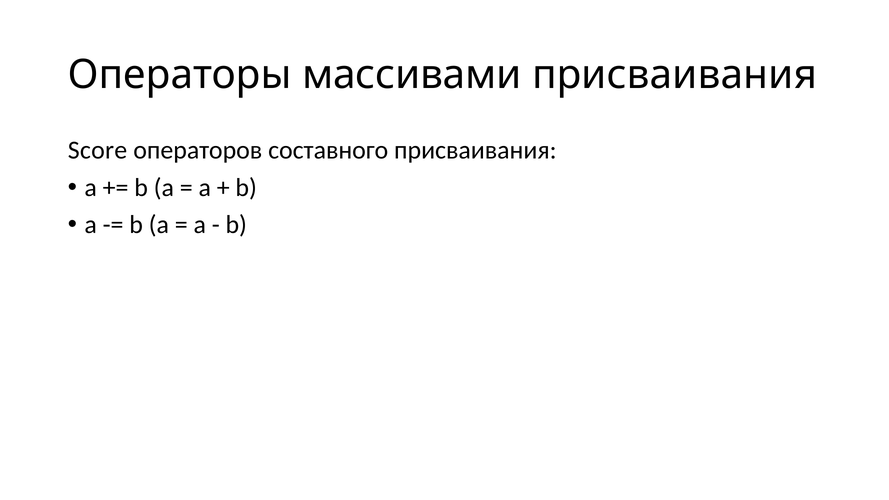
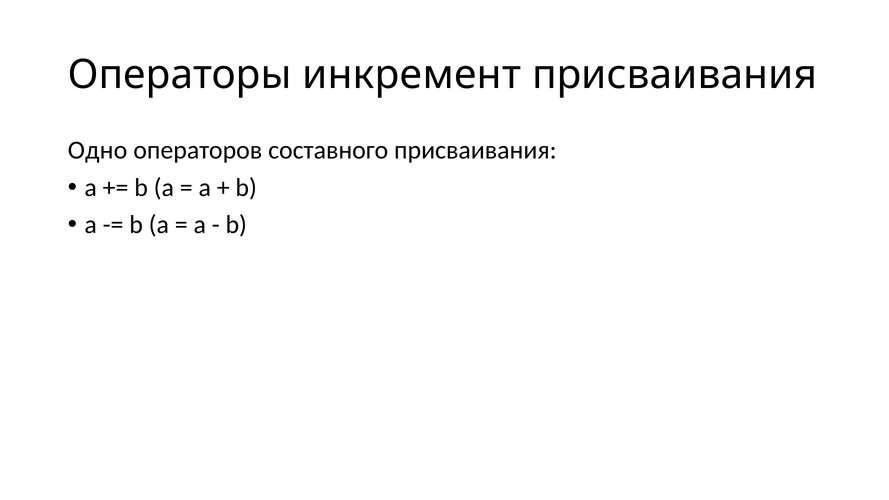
массивами: массивами -> инкремент (412, 75)
Score: Score -> Одно (98, 150)
